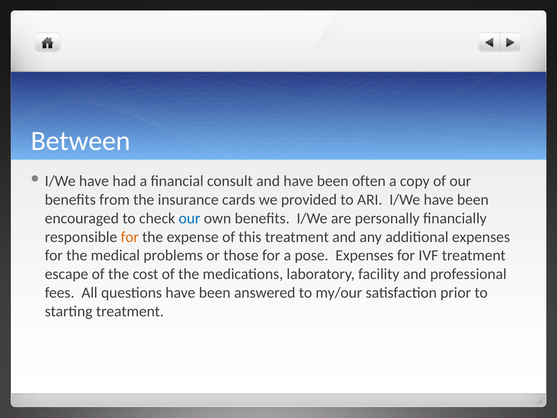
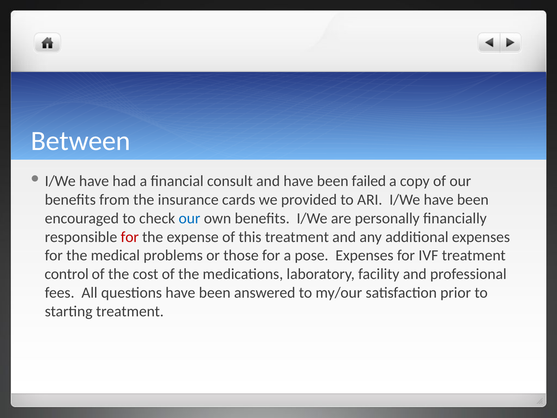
often: often -> failed (369, 181)
for colour: orange -> red (130, 237)
escape: escape -> control (67, 274)
